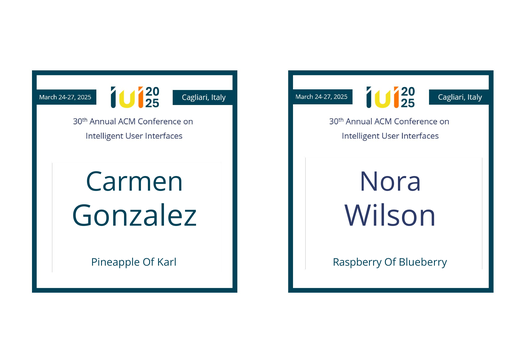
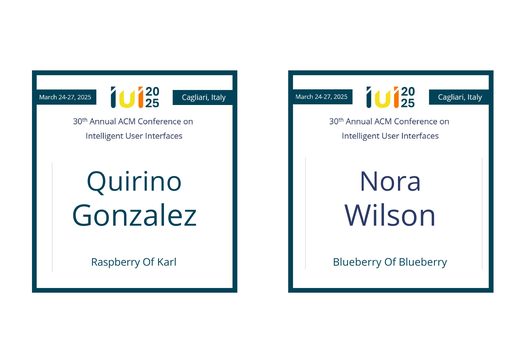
Carmen: Carmen -> Quirino (134, 182)
Pineapple: Pineapple -> Raspberry (116, 263)
Raspberry: Raspberry -> Blueberry (357, 263)
